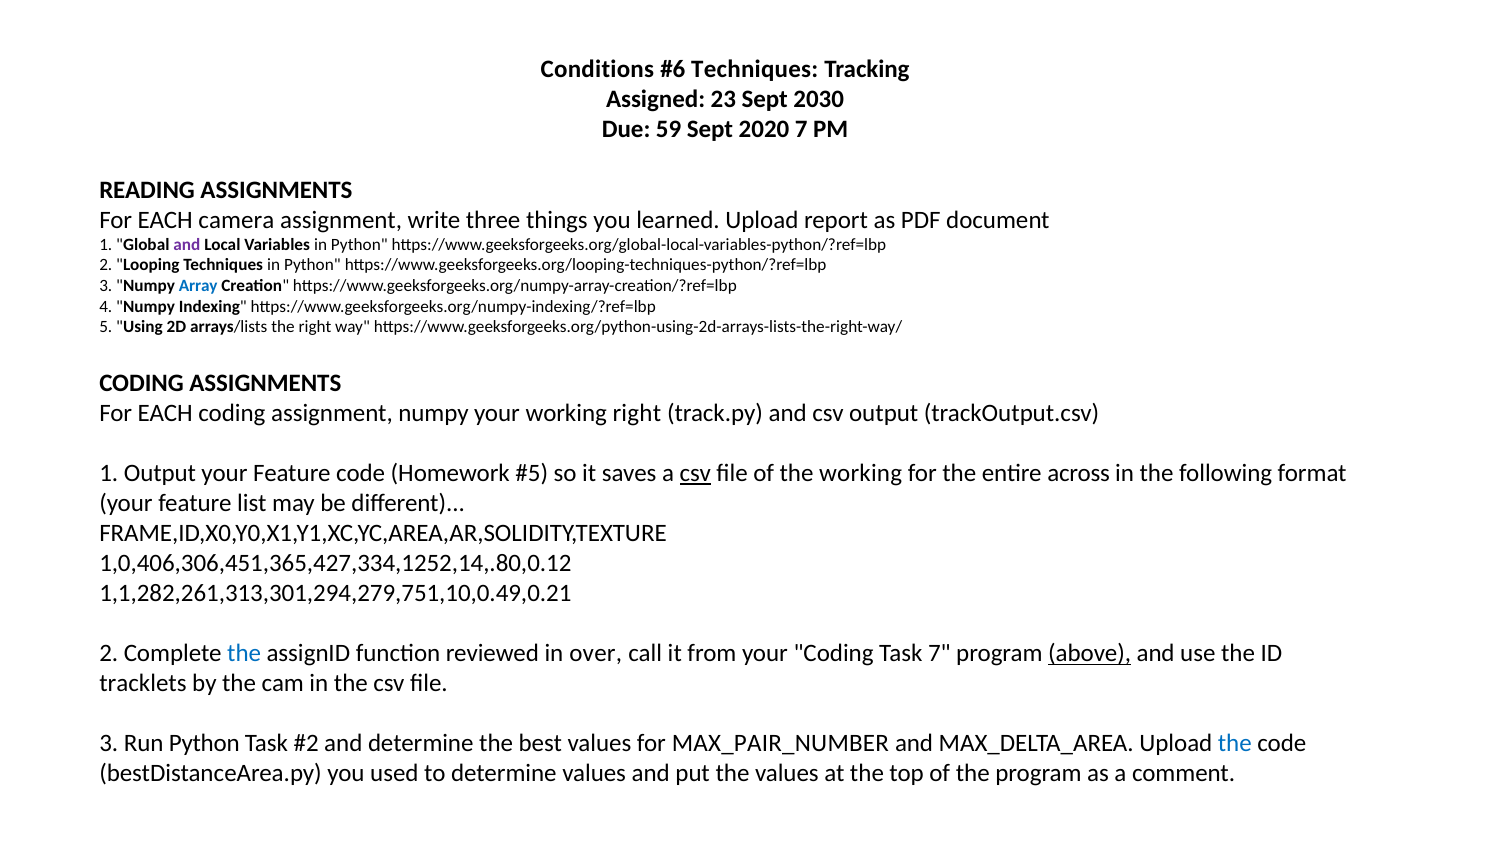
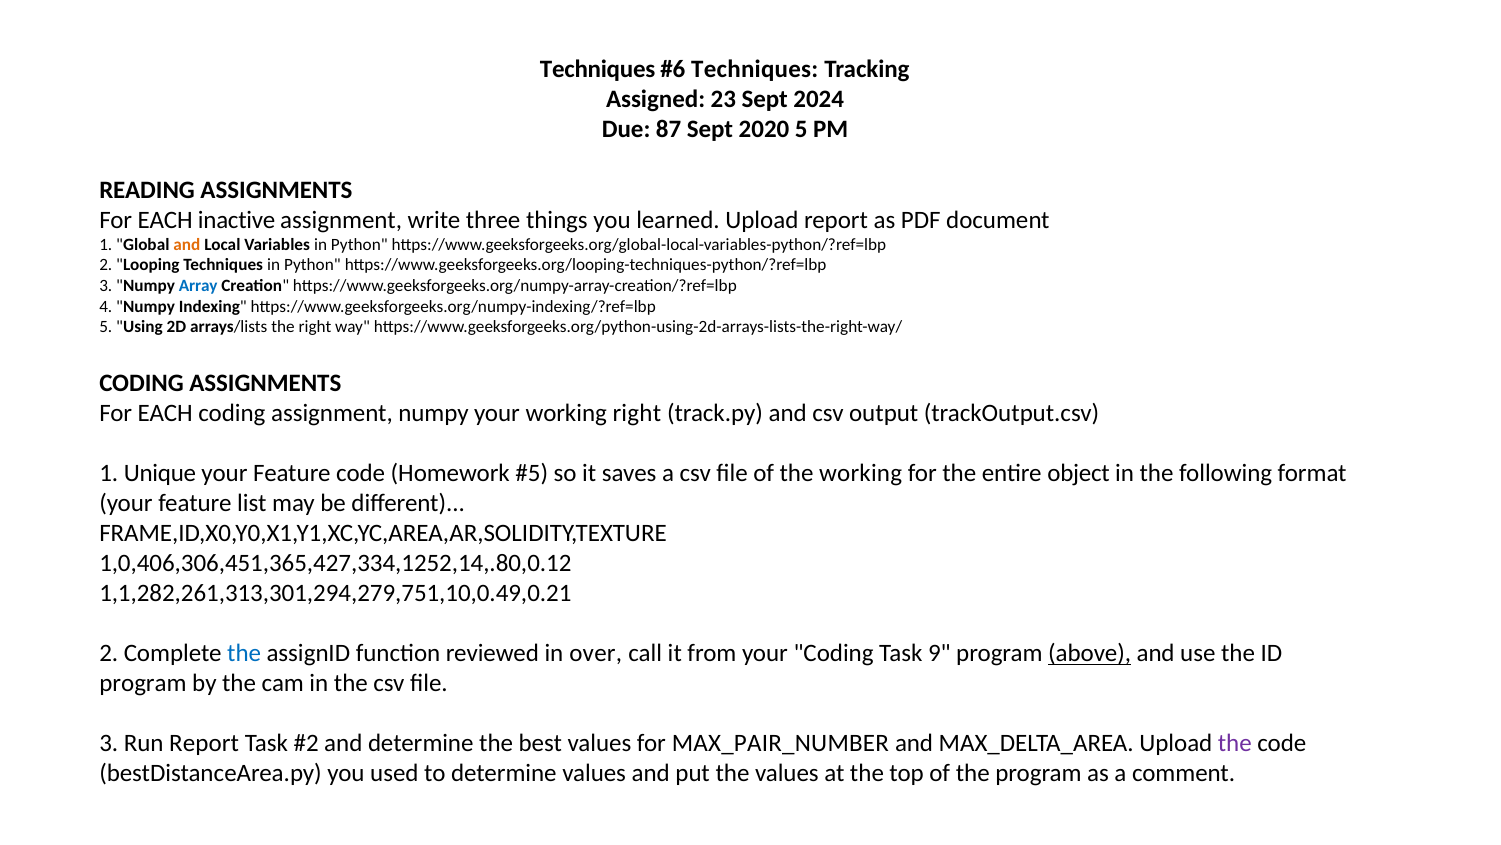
Conditions: Conditions -> Techniques (598, 70)
2030: 2030 -> 2024 (819, 100)
59: 59 -> 87 (669, 130)
2020 7: 7 -> 5 (801, 130)
camera: camera -> inactive (237, 220)
and colour: purple -> orange (187, 244)
1 Output: Output -> Unique (160, 473)
csv underline: present -> none (695, 473)
across: across -> object (1079, 473)
Task 7: 7 -> 9 (939, 653)
tracklets: tracklets -> program (143, 683)
Run Python: Python -> Report (204, 743)
the colour: blue -> purple (1235, 743)
